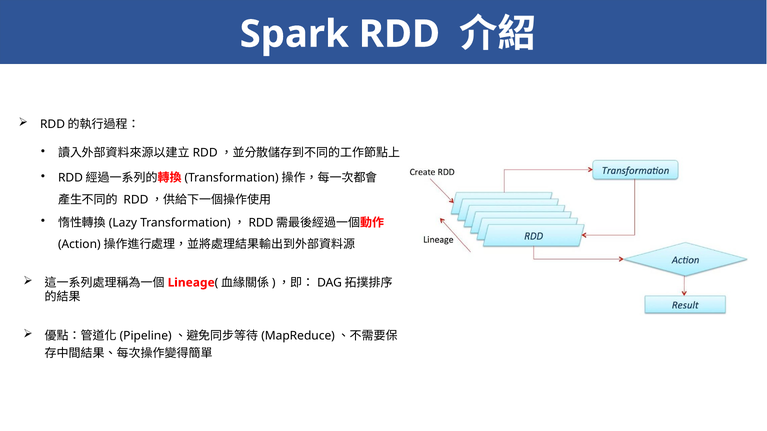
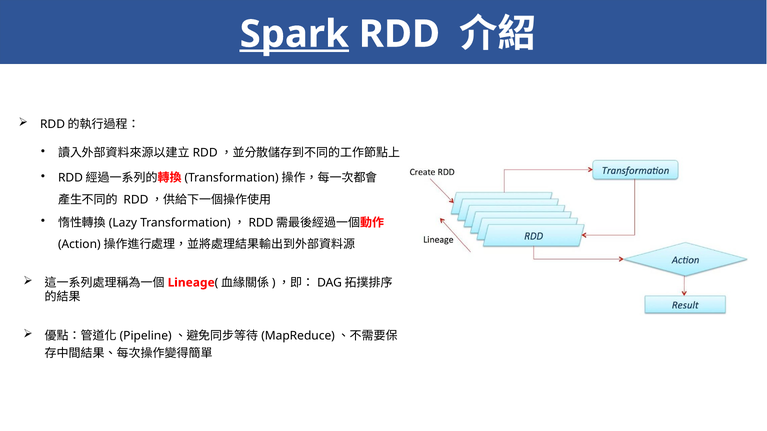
Spark underline: none -> present (294, 34)
